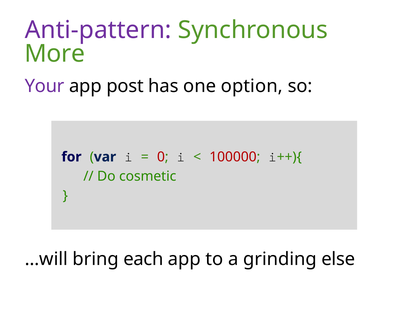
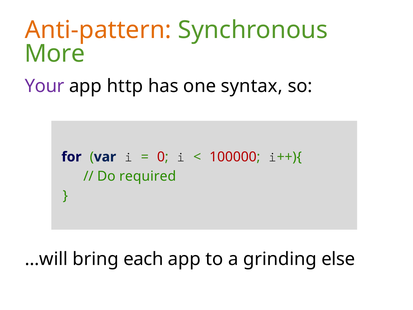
Anti-pattern colour: purple -> orange (98, 30)
post: post -> http (125, 86)
option: option -> syntax (252, 86)
cosmetic: cosmetic -> required (148, 176)
